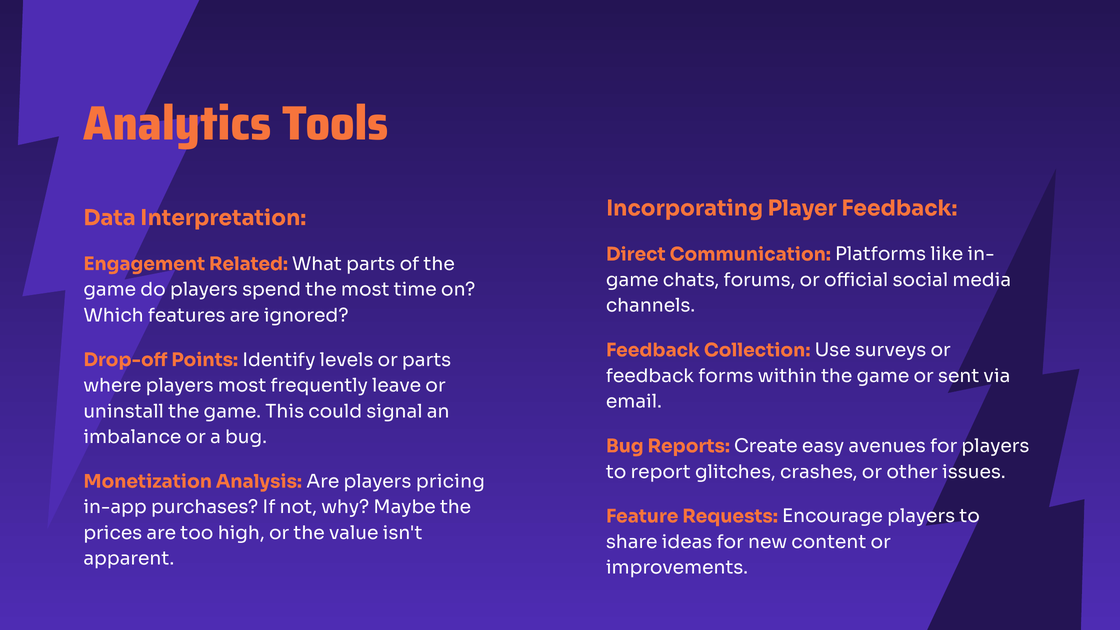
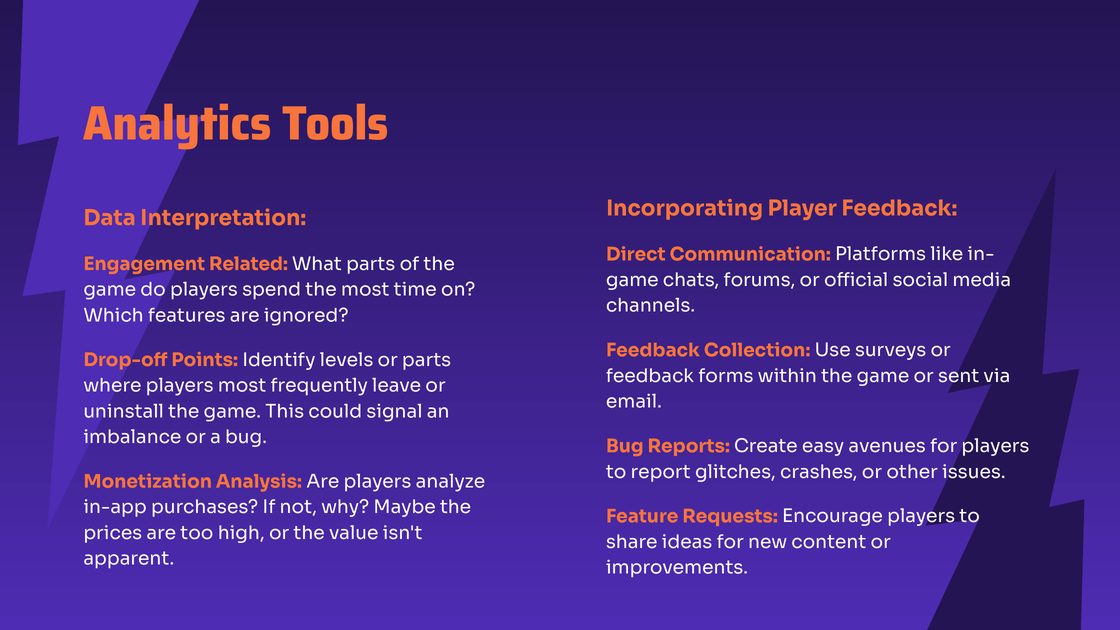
pricing: pricing -> analyze (450, 482)
